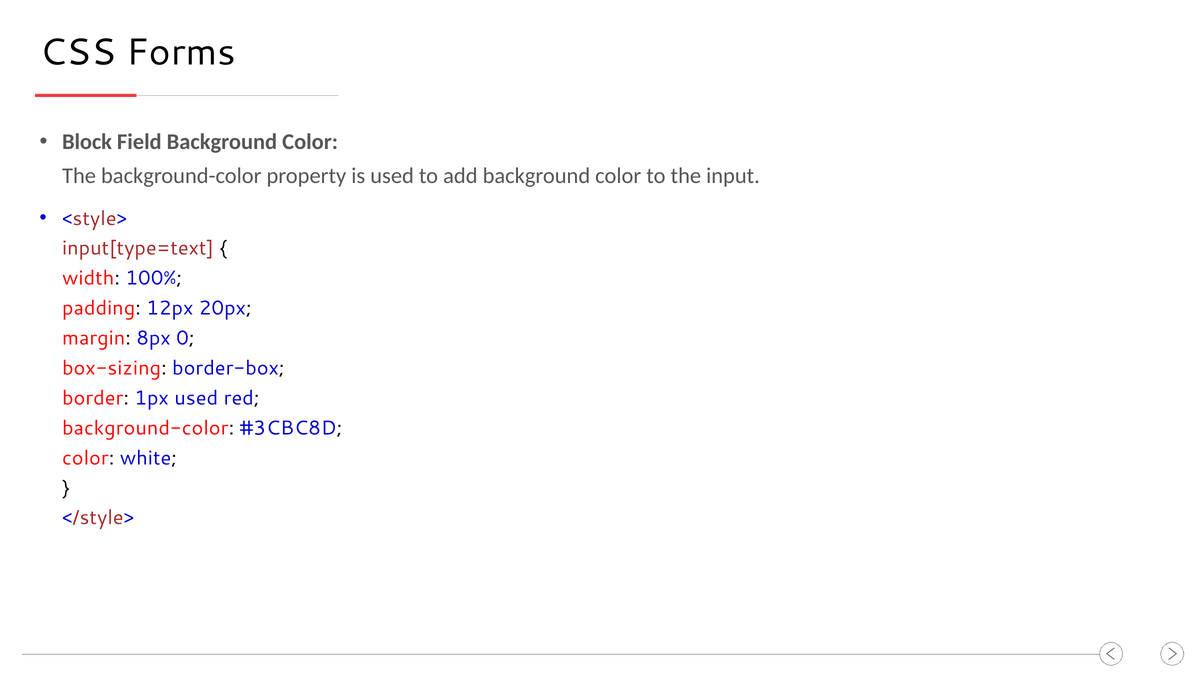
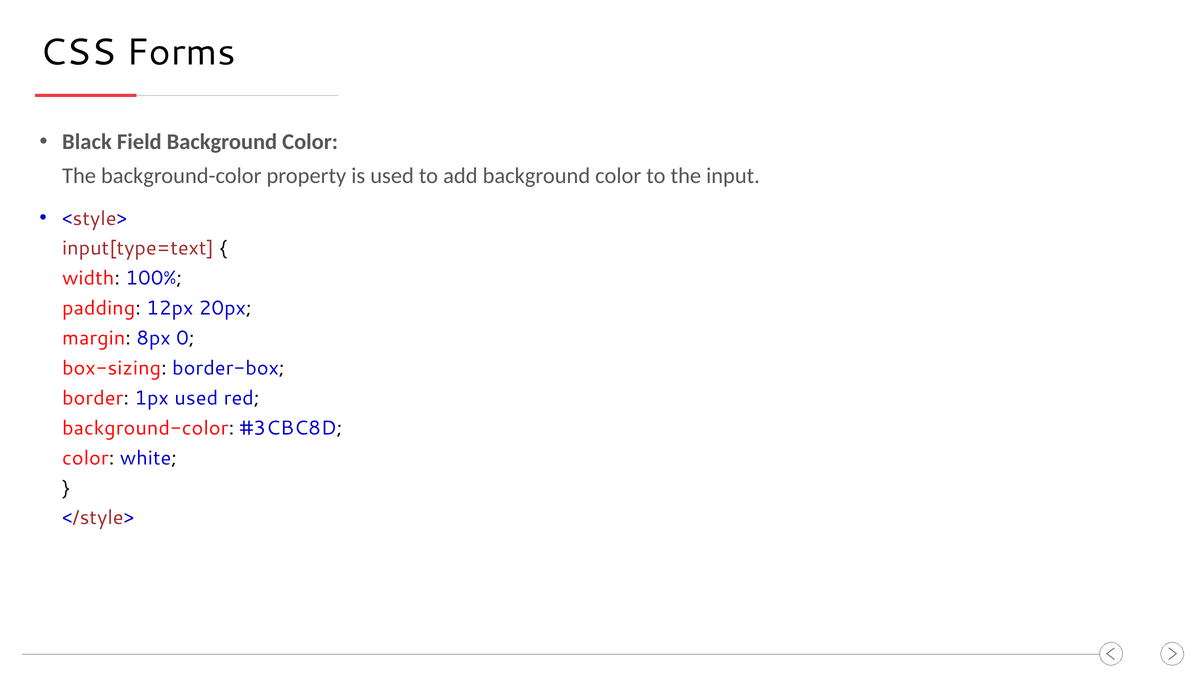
Block: Block -> Black (87, 142)
